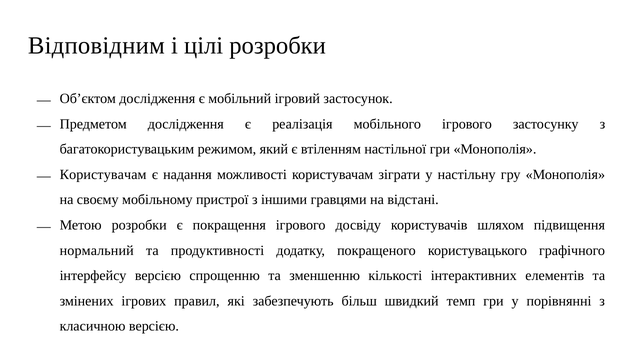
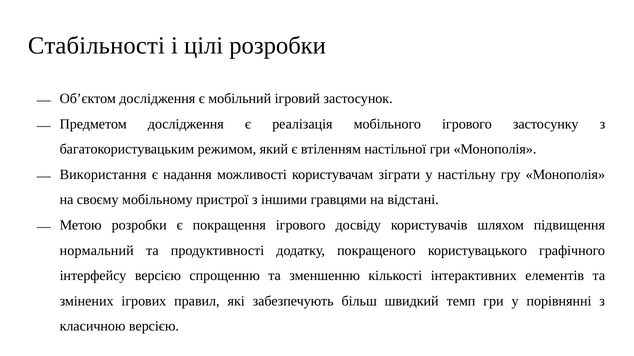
Відповідним: Відповідним -> Стабільності (96, 46)
Користувачам: Користувачам -> Використання (103, 175)
